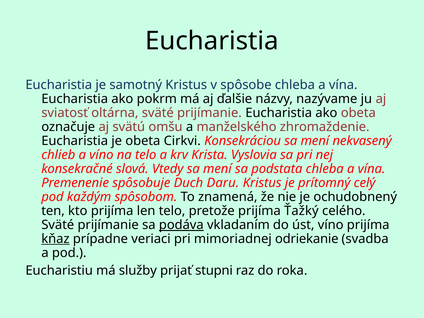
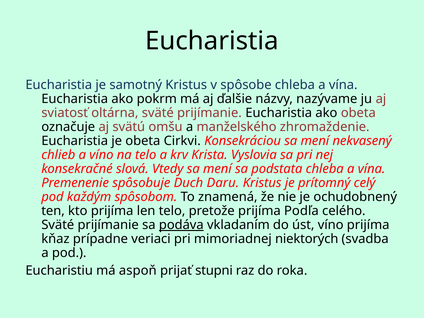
Ťažký: Ťažký -> Podľa (301, 211)
kňaz underline: present -> none (55, 239)
odriekanie: odriekanie -> niektorých (307, 239)
služby: služby -> aspoň (138, 270)
